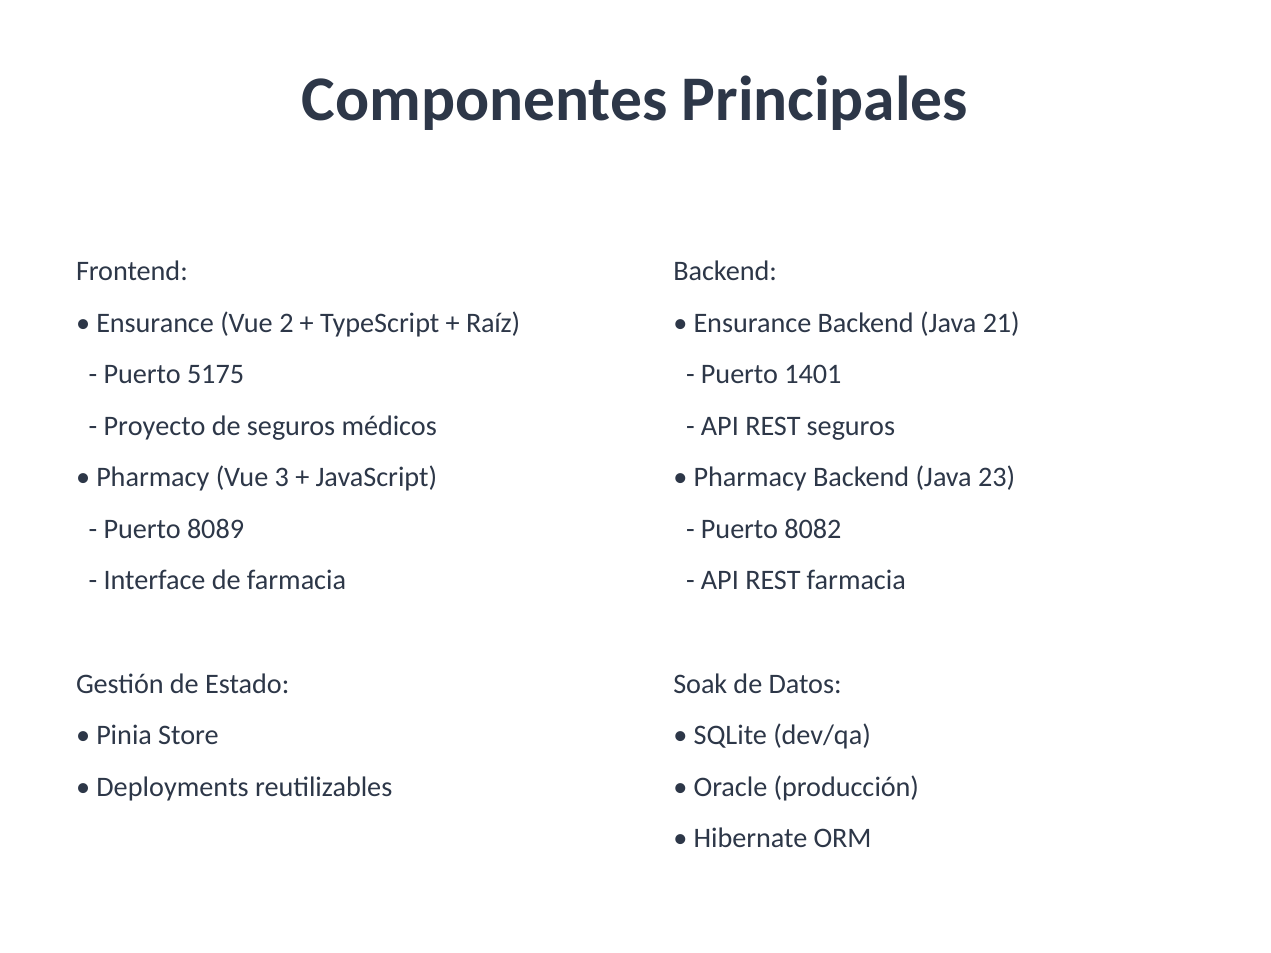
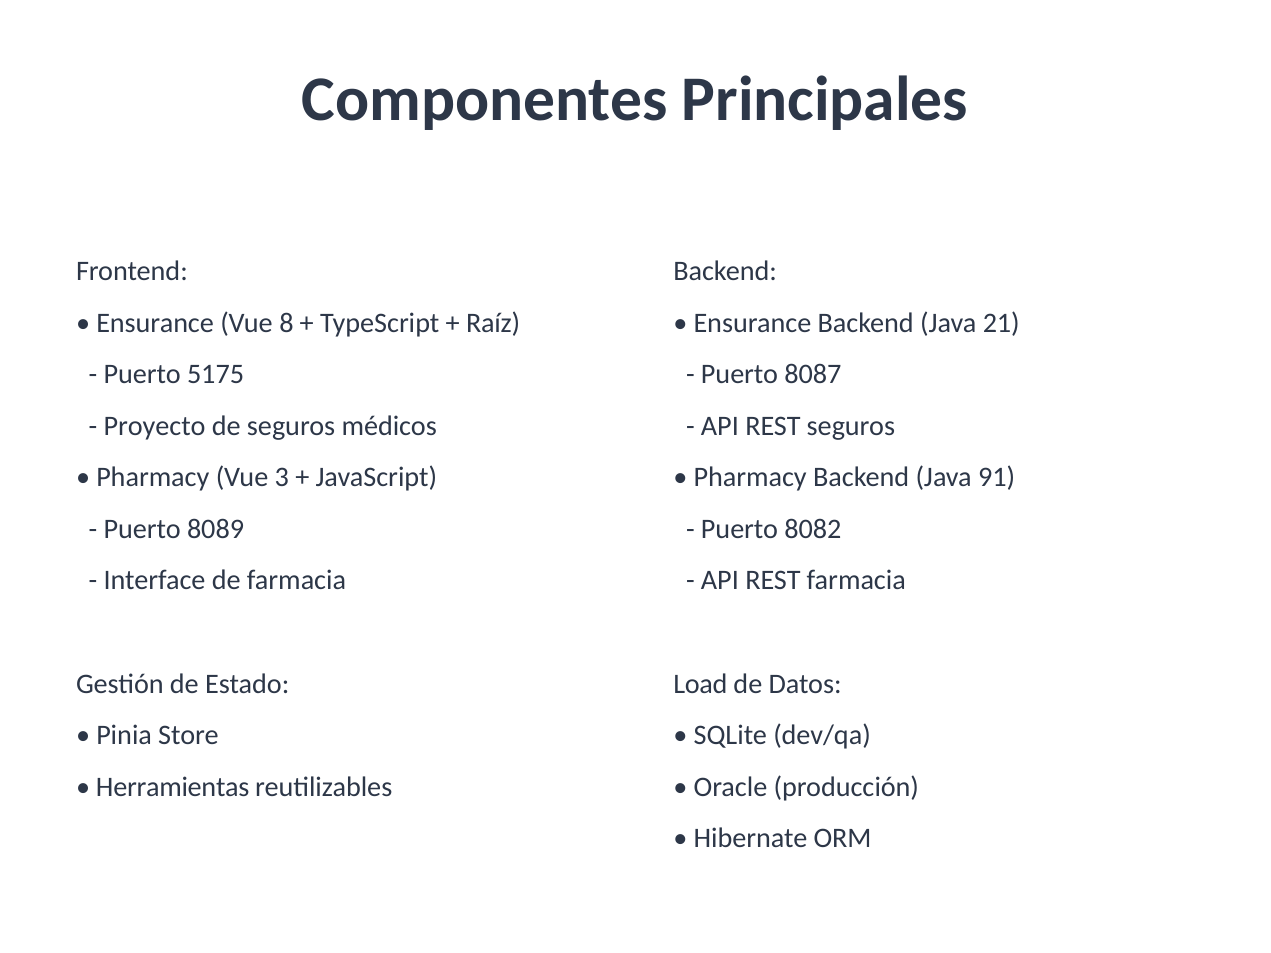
2: 2 -> 8 (286, 323)
1401: 1401 -> 8087 (813, 375)
23: 23 -> 91 (997, 478)
Soak: Soak -> Load (700, 684)
Deployments: Deployments -> Herramientas (173, 787)
